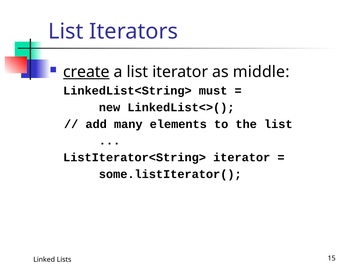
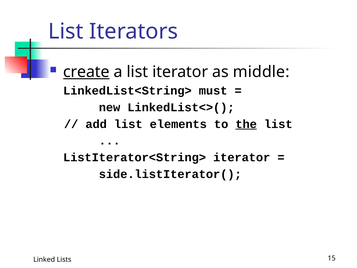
add many: many -> list (128, 124)
the underline: none -> present (246, 124)
some.listIterator(: some.listIterator( -> side.listIterator( (170, 174)
